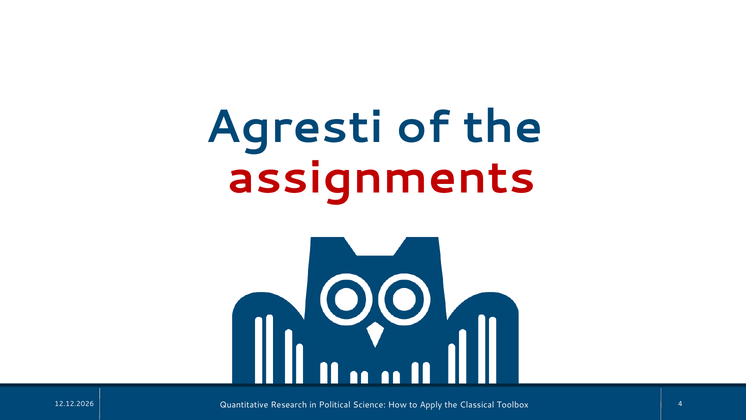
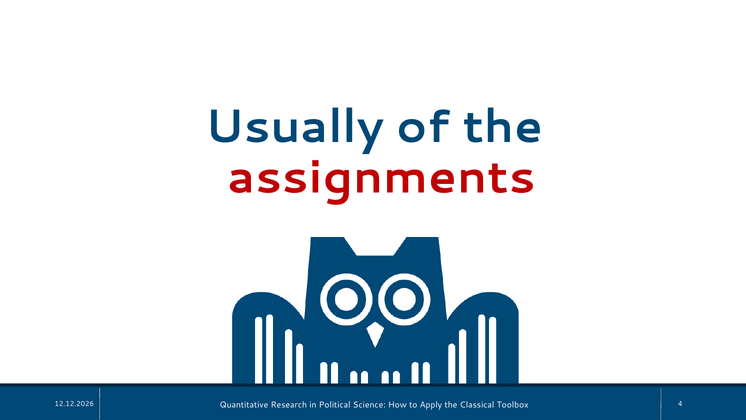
Agresti: Agresti -> Usually (295, 127)
